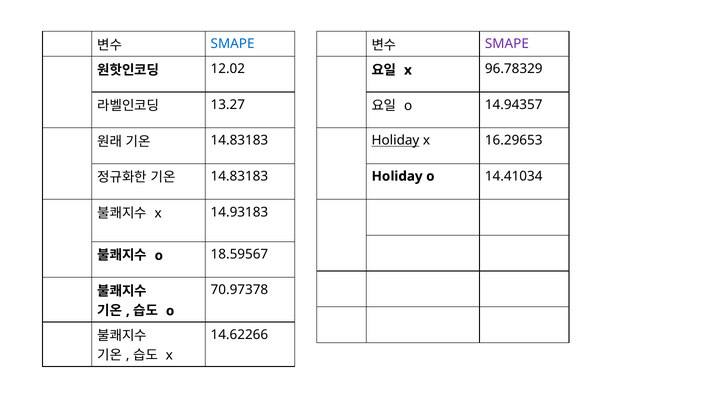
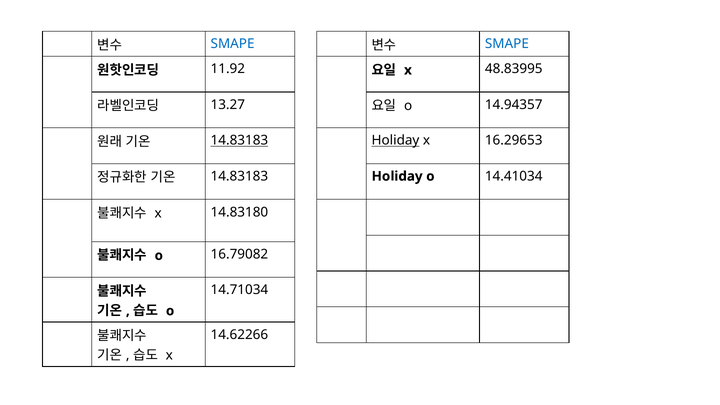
SMAPE colour: purple -> blue (507, 44)
12.02: 12.02 -> 11.92 (228, 69)
96.78329: 96.78329 -> 48.83995 (514, 69)
14.83183 underline: none -> present (239, 140)
14.93183: 14.93183 -> 14.83180 (239, 212)
18.59567: 18.59567 -> 16.79082 (239, 254)
70.97378: 70.97378 -> 14.71034 (239, 290)
